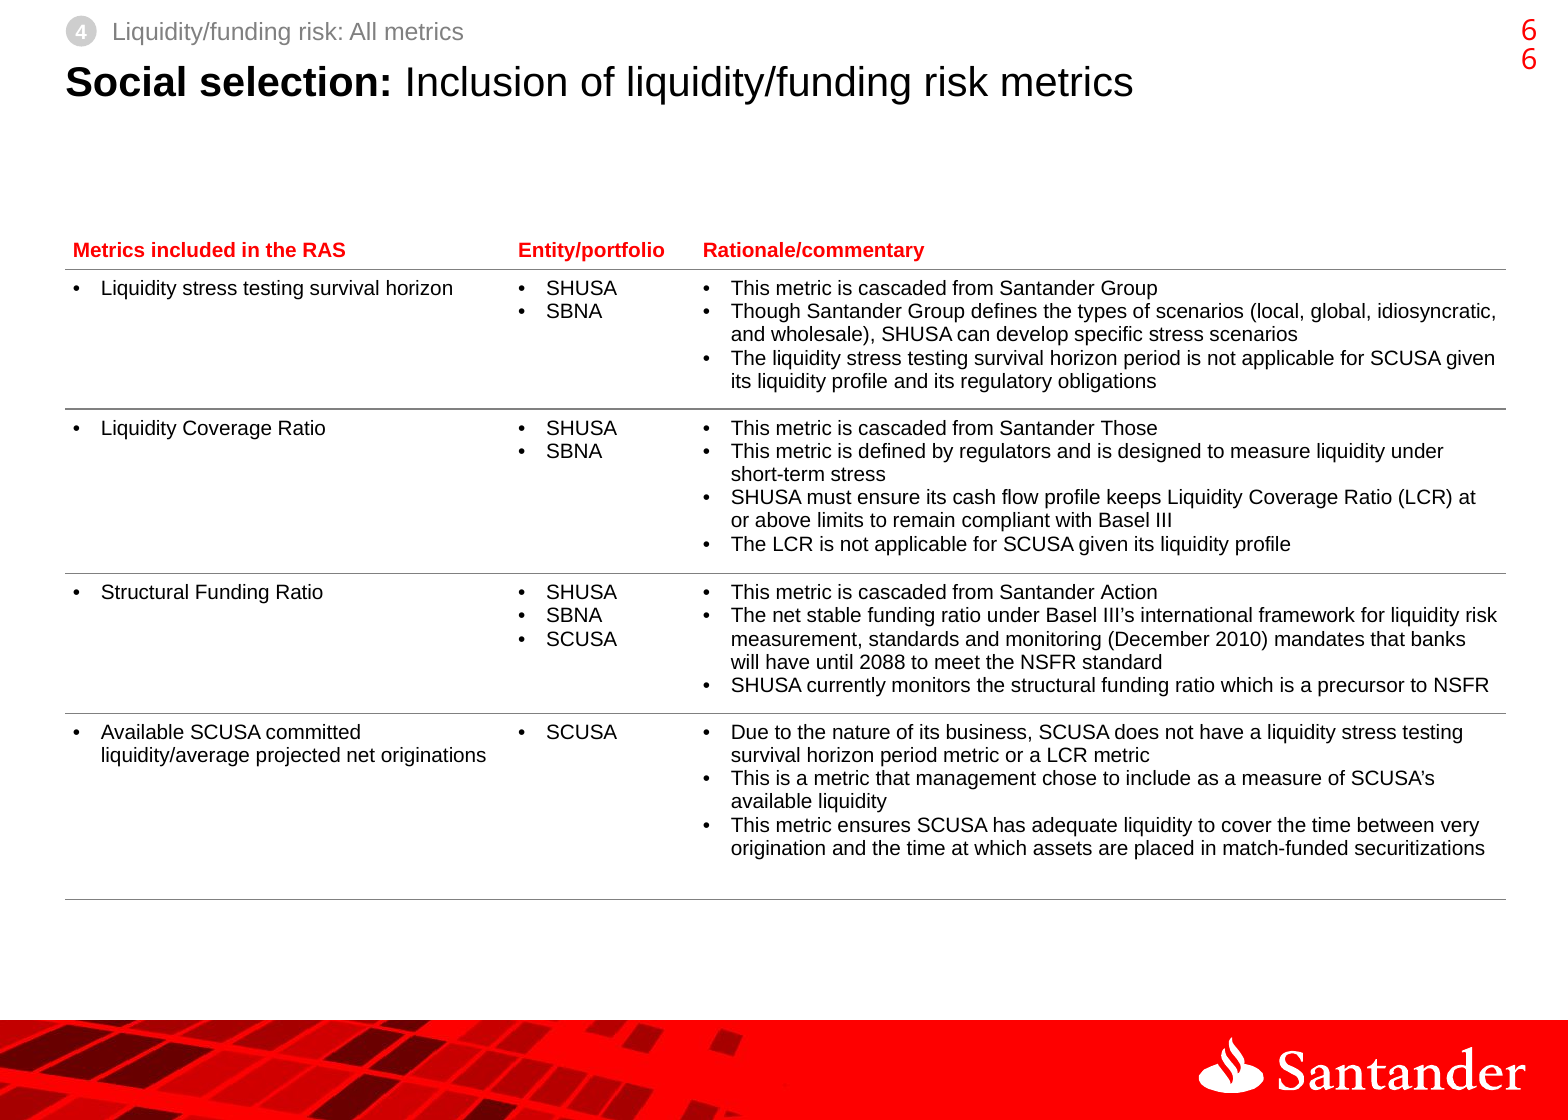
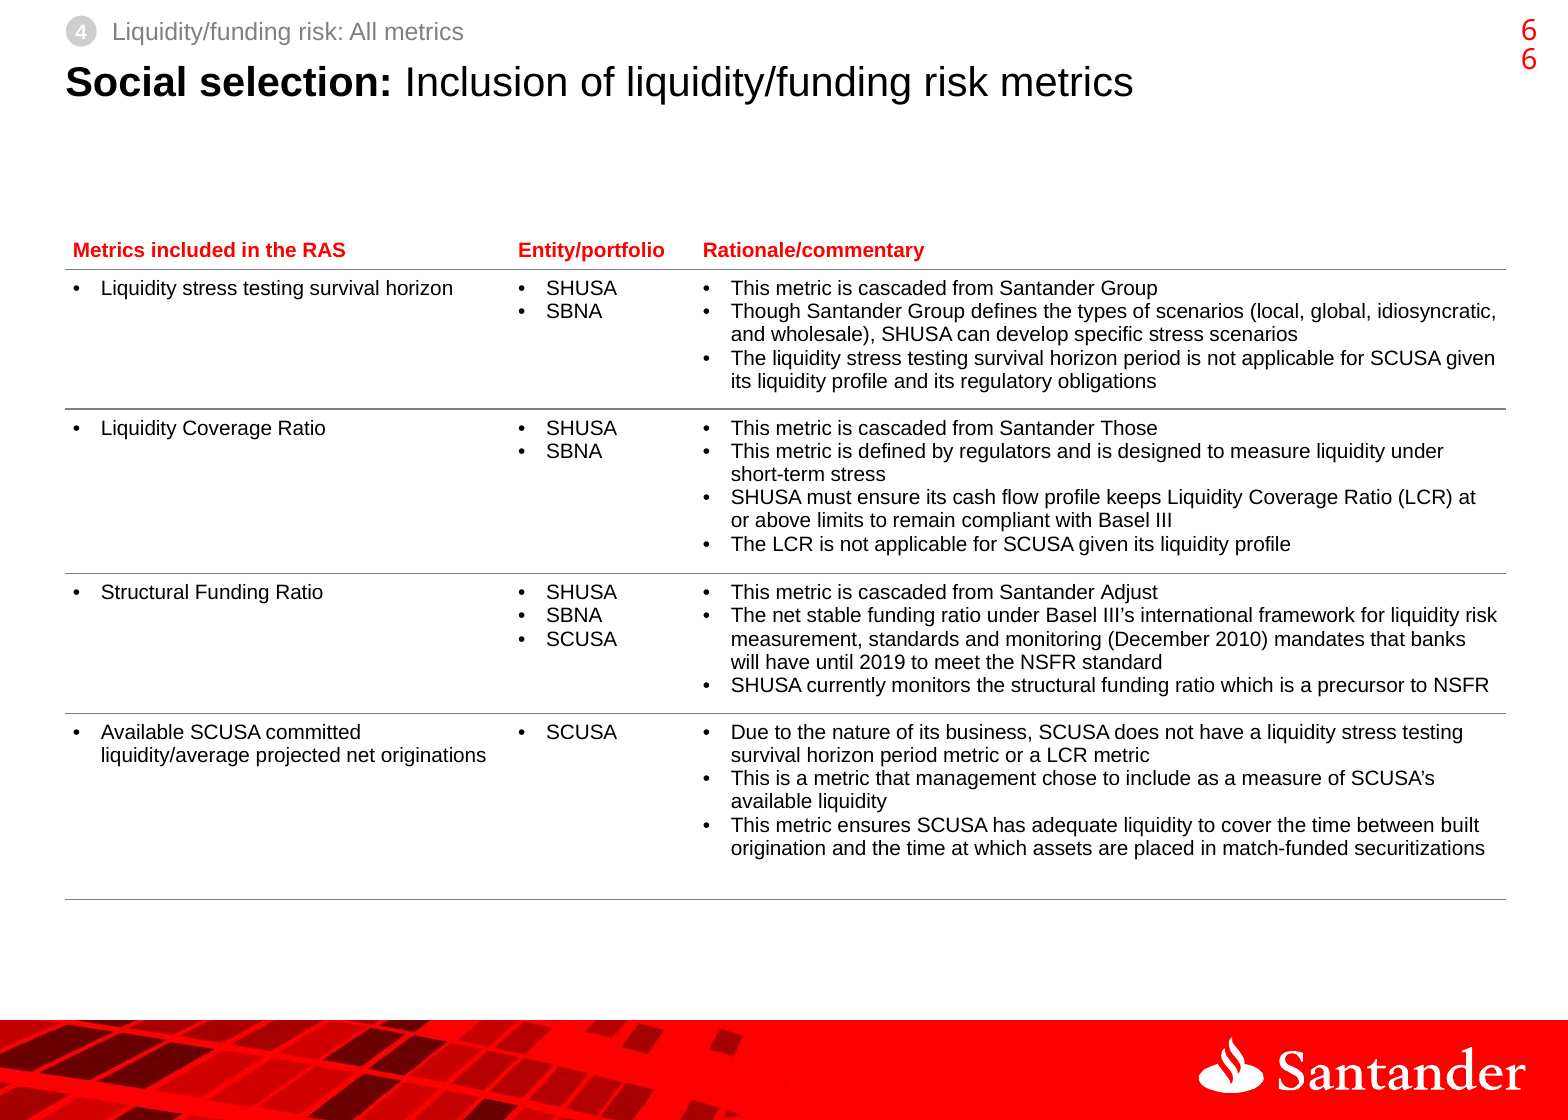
Action: Action -> Adjust (1129, 593)
2088: 2088 -> 2019 (882, 662)
very: very -> built (1460, 825)
